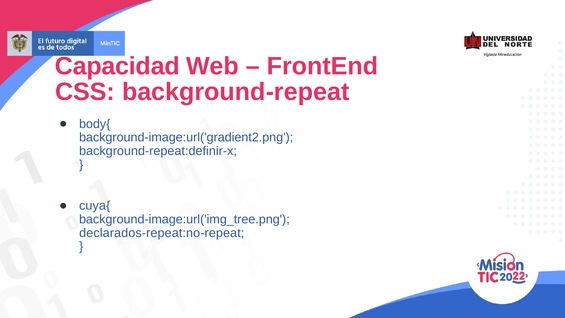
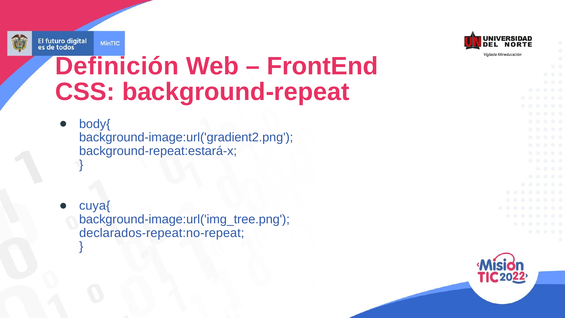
Capacidad: Capacidad -> Definición (117, 66)
background-repeat:definir-x: background-repeat:definir-x -> background-repeat:estará-x (158, 151)
